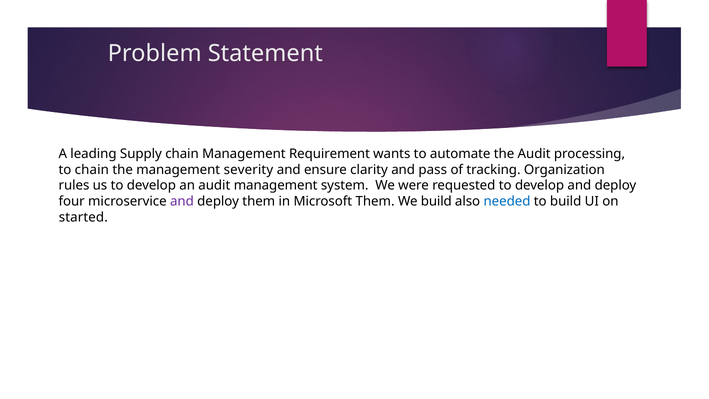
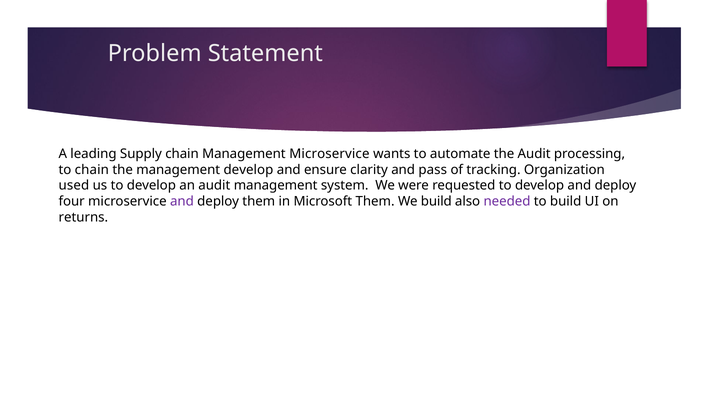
Management Requirement: Requirement -> Microservice (329, 154)
management severity: severity -> develop (248, 170)
rules: rules -> used (74, 186)
needed colour: blue -> purple (507, 201)
started: started -> returns (83, 217)
